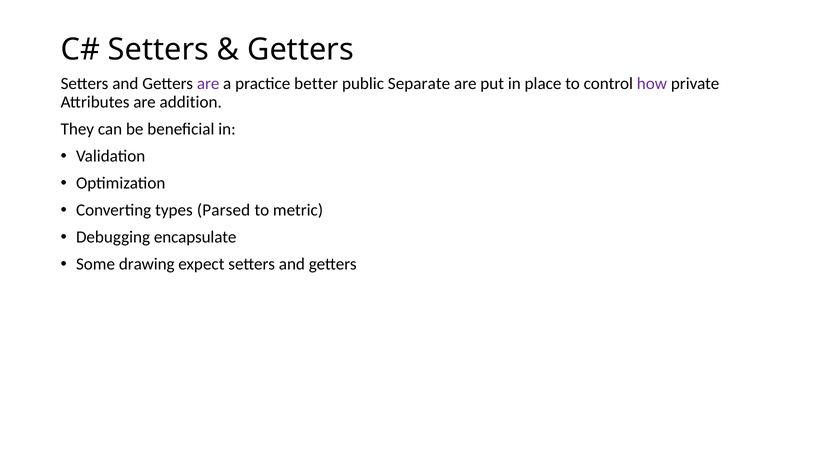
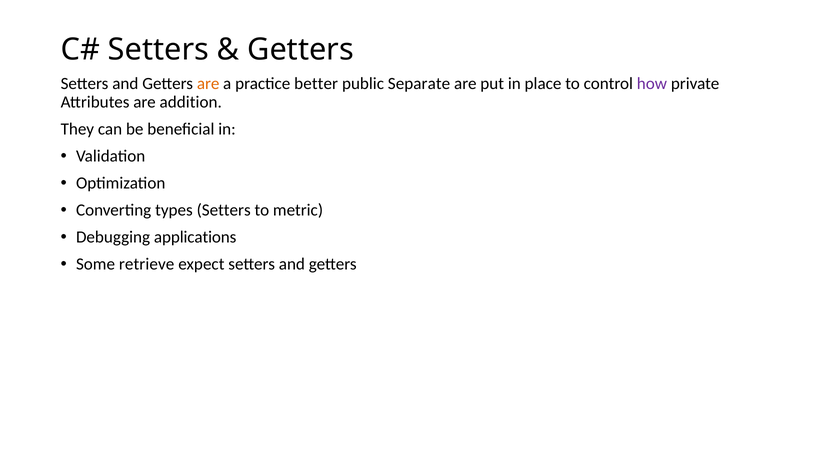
are colour: purple -> orange (208, 84)
types Parsed: Parsed -> Setters (224, 210)
encapsulate: encapsulate -> applications (195, 237)
drawing: drawing -> retrieve (147, 264)
